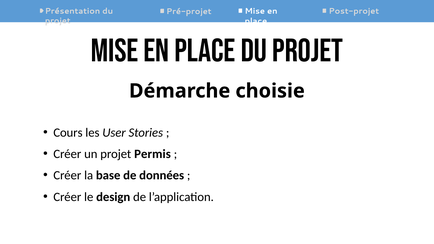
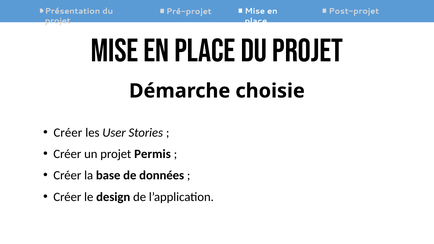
Cours: Cours -> Créer (68, 133)
